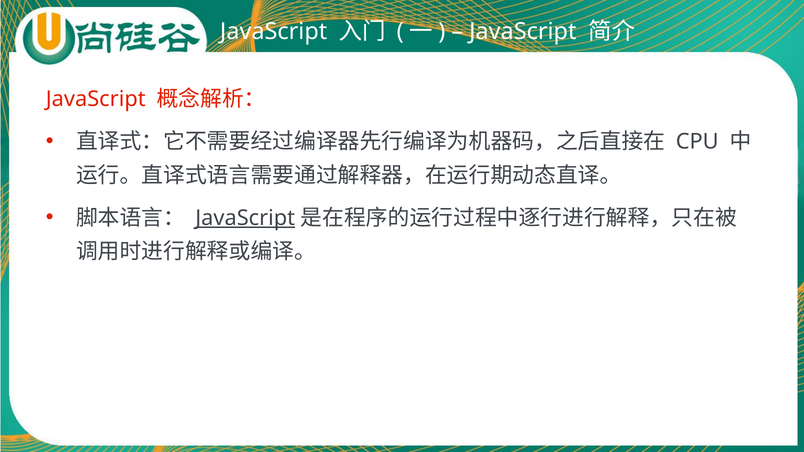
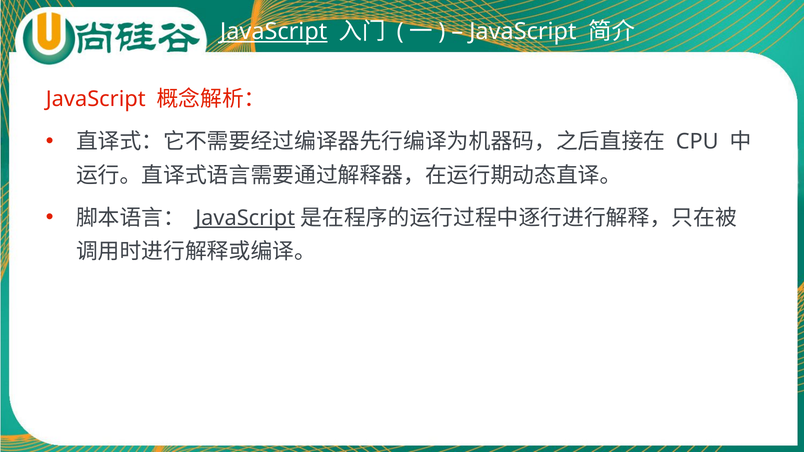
JavaScript underline: none -> present (274, 32)
